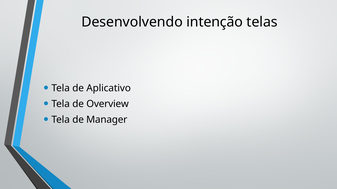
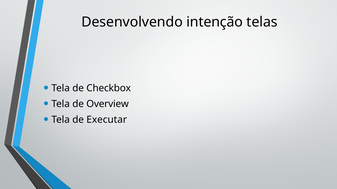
Aplicativo: Aplicativo -> Checkbox (109, 88)
Manager: Manager -> Executar (107, 120)
